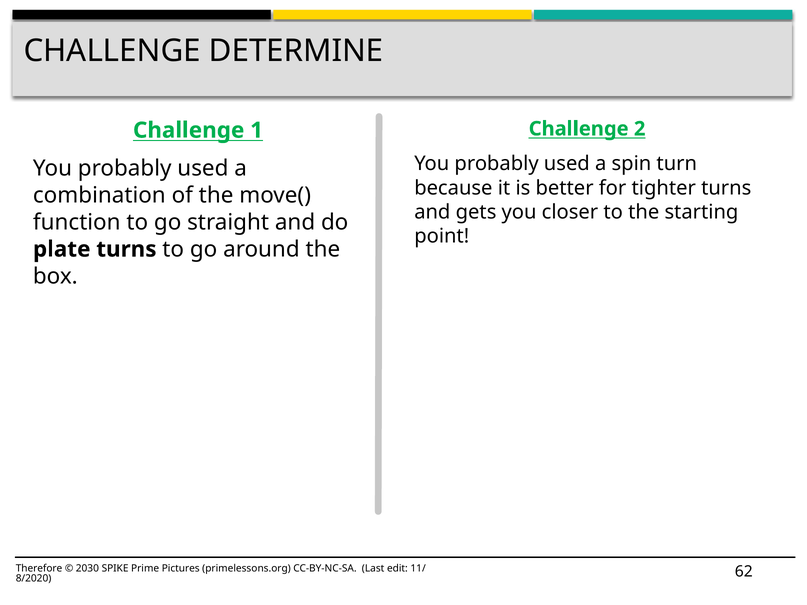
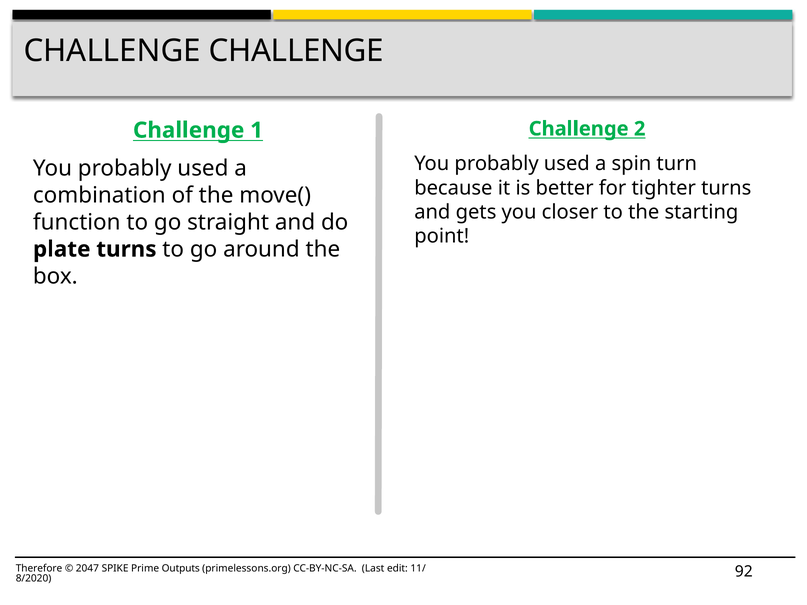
DETERMINE: DETERMINE -> CHALLENGE (296, 51)
2030: 2030 -> 2047 (87, 569)
Pictures: Pictures -> Outputs (181, 569)
62: 62 -> 92 (744, 572)
